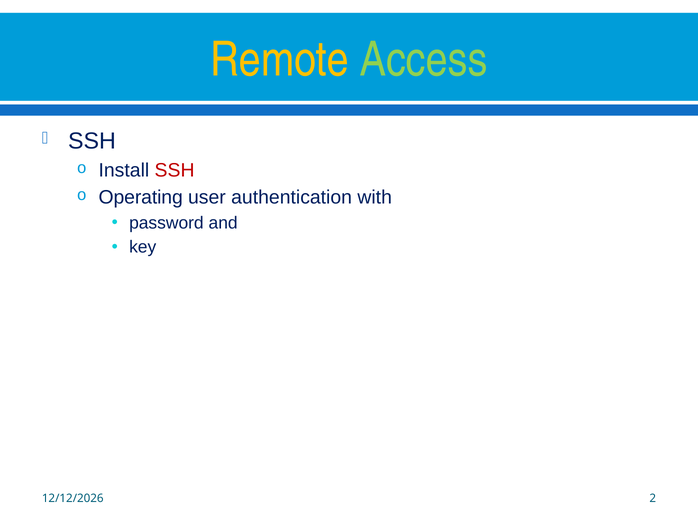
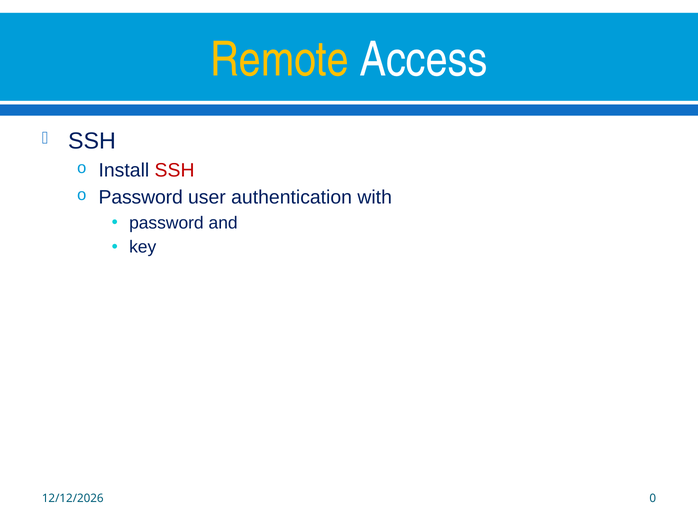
Access colour: light green -> white (424, 60)
Operating: Operating -> Password (141, 198)
2: 2 -> 0 (653, 499)
